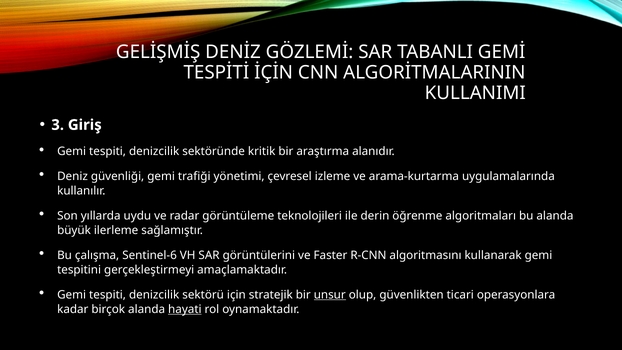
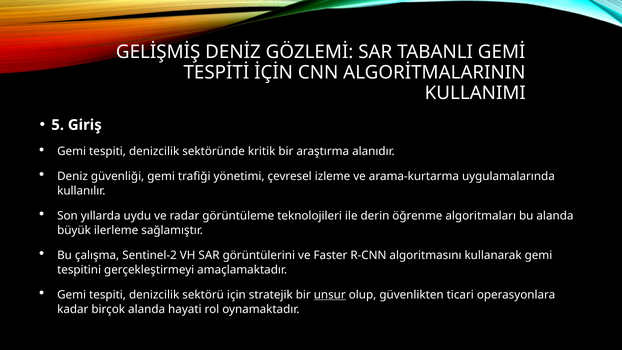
3: 3 -> 5 (58, 125)
Sentinel-6: Sentinel-6 -> Sentinel-2 (150, 255)
hayati underline: present -> none (185, 309)
